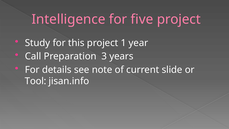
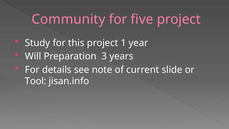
Intelligence: Intelligence -> Community (68, 19)
Call: Call -> Will (33, 56)
